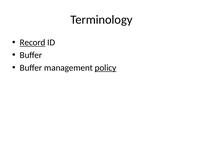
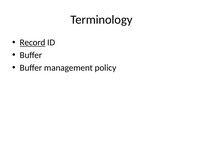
policy underline: present -> none (106, 68)
